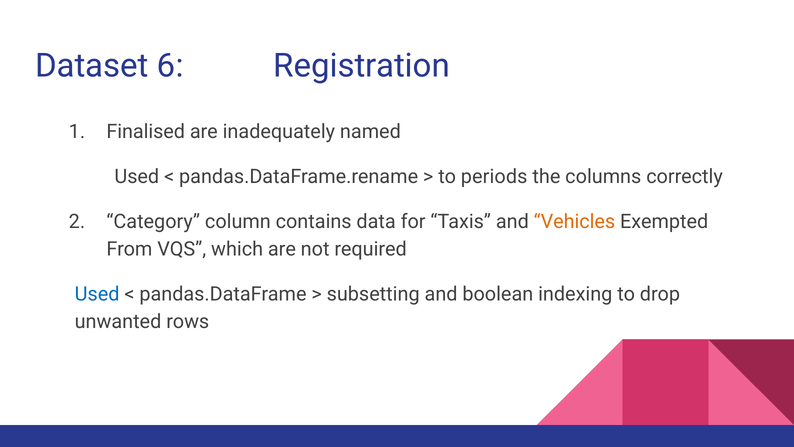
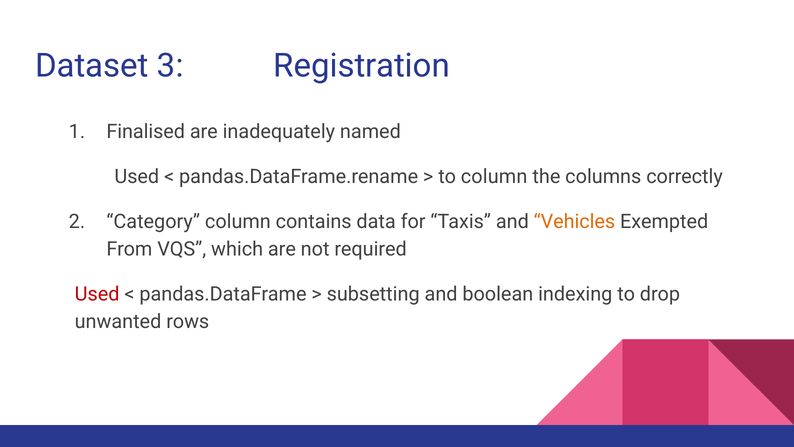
6: 6 -> 3 (170, 66)
to periods: periods -> column (494, 177)
Used colour: blue -> red (97, 294)
